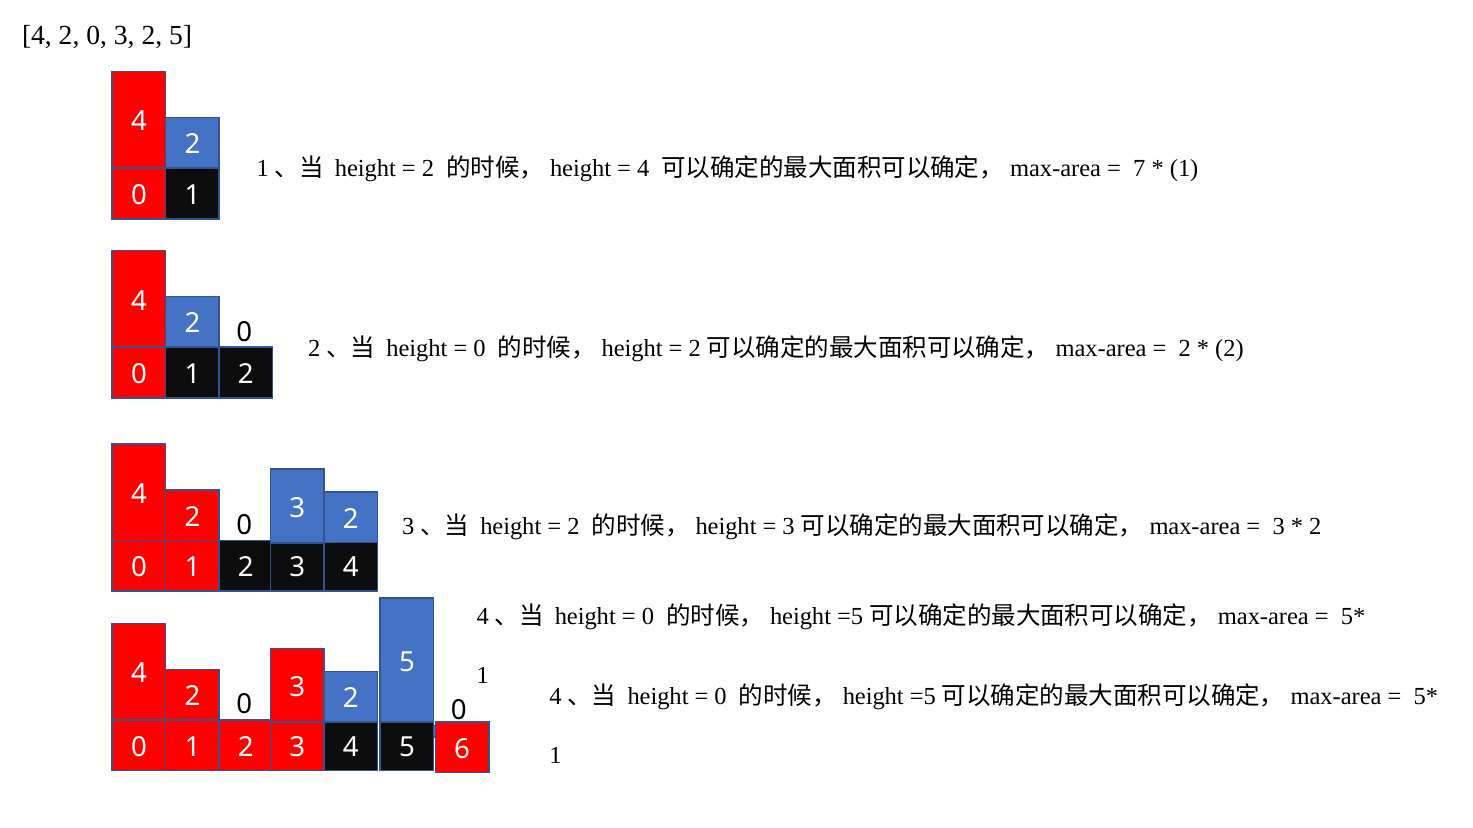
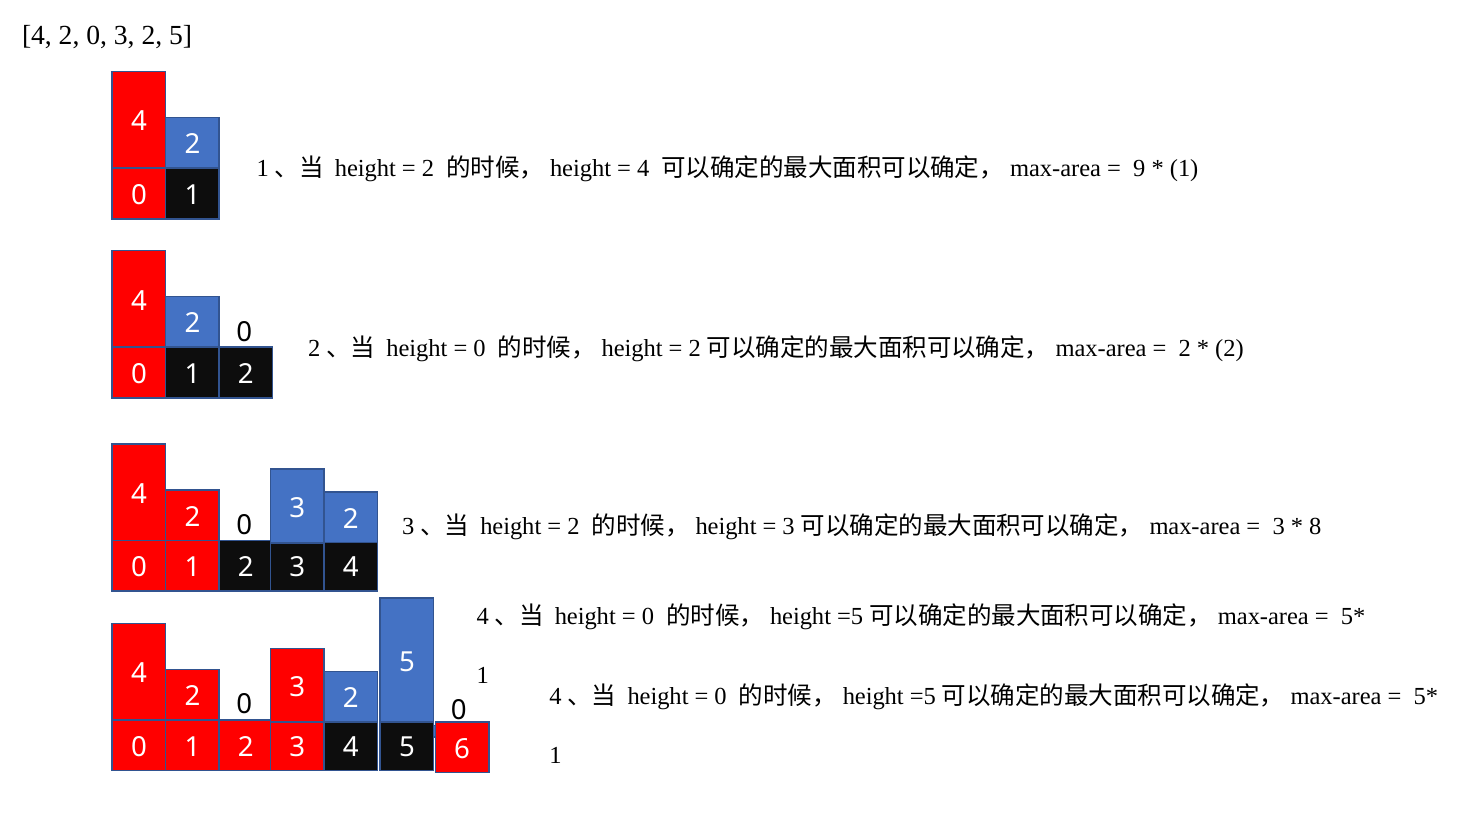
7: 7 -> 9 (1139, 169)
2: 2 -> 8 (1315, 527)
